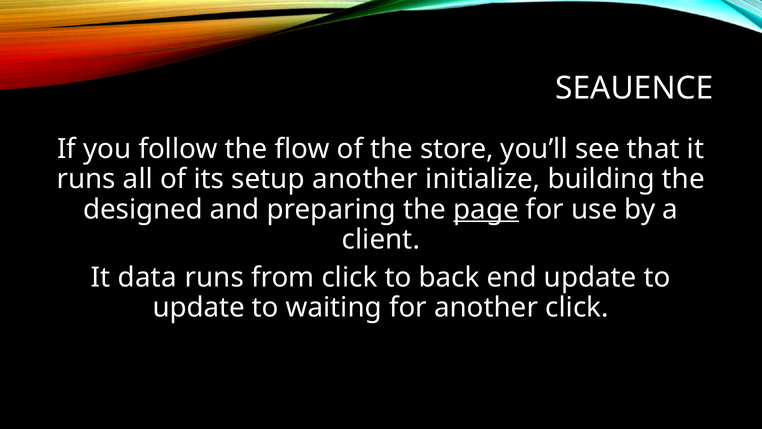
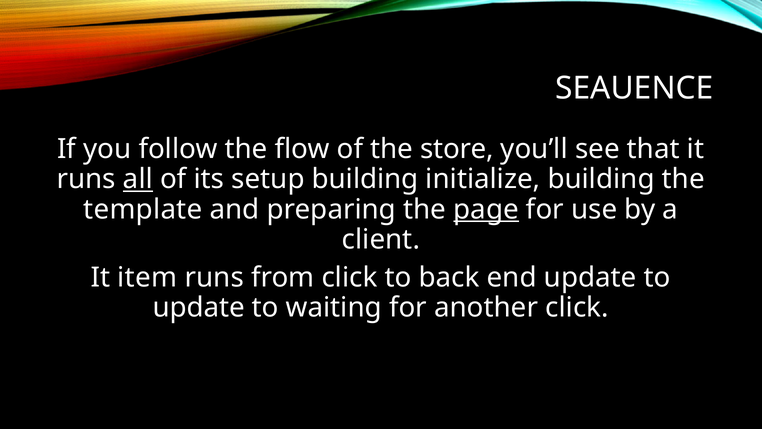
all underline: none -> present (138, 179)
setup another: another -> building (365, 179)
designed: designed -> template (143, 209)
data: data -> item (147, 277)
